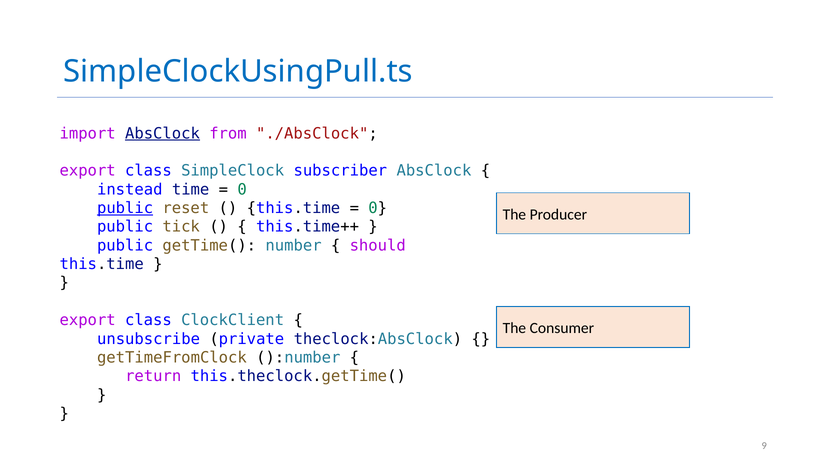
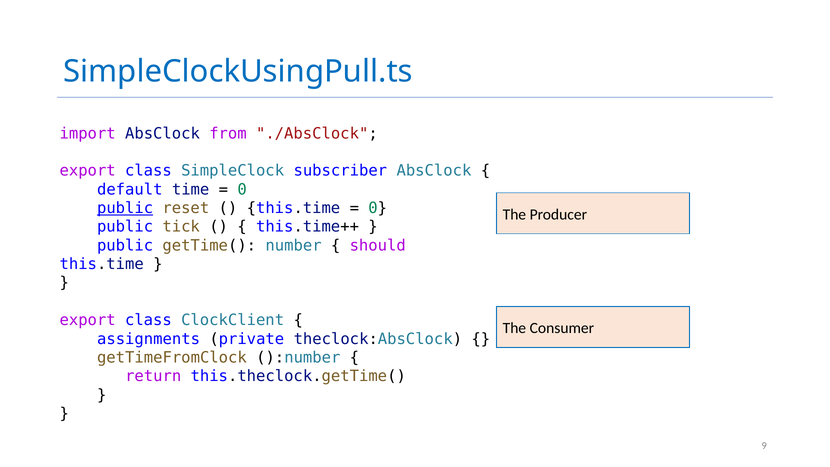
AbsClock underline: present -> none (162, 133)
instead: instead -> default (130, 189)
unsubscribe: unsubscribe -> assignments (149, 339)
